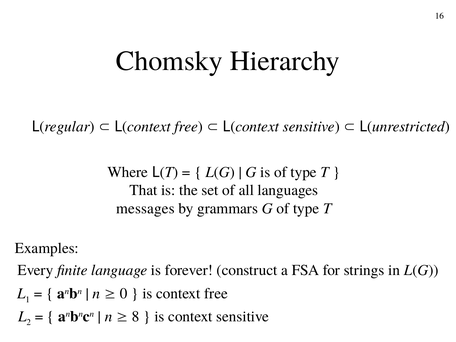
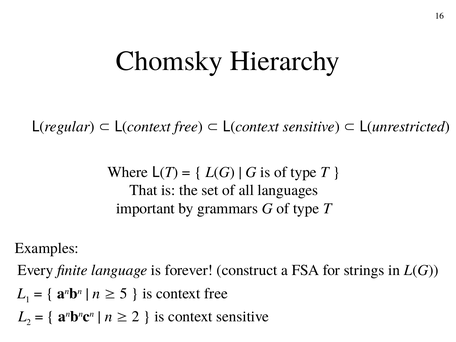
messages: messages -> important (145, 208)
0: 0 -> 5 (124, 294)
8: 8 -> 2 (136, 316)
